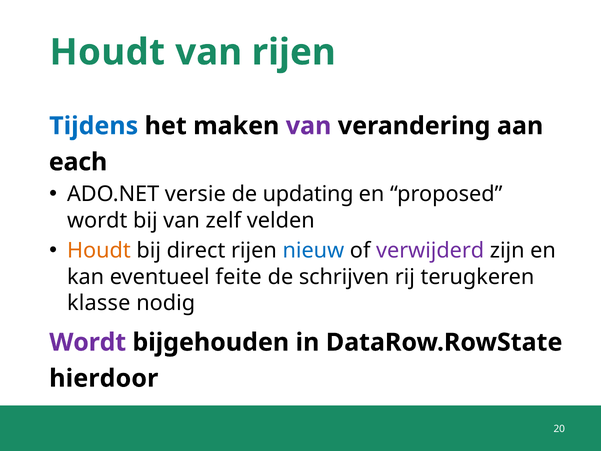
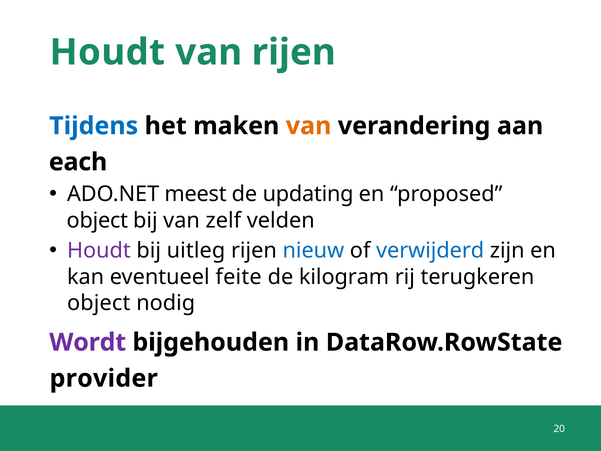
van colour: purple -> orange (309, 126)
versie: versie -> meest (196, 194)
wordt: wordt -> object (97, 220)
Houdt colour: orange -> purple (99, 251)
direct: direct -> uitleg (196, 251)
verwijderd colour: purple -> blue (430, 251)
schrijven: schrijven -> kilogram (344, 277)
klasse: klasse -> object (99, 303)
hierdoor: hierdoor -> provider (104, 378)
